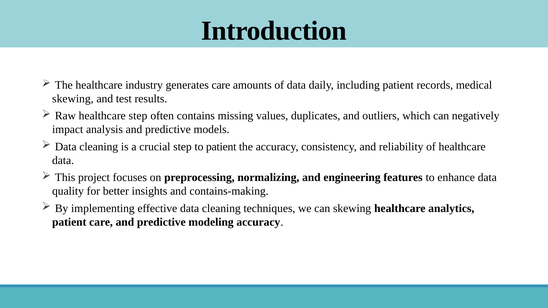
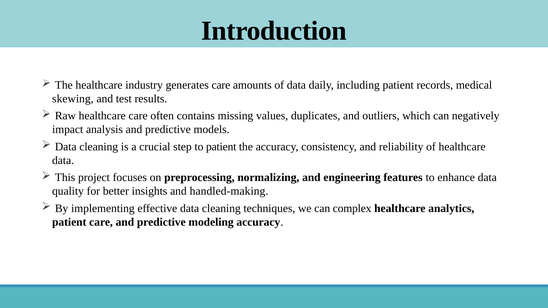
healthcare step: step -> care (138, 116)
contains-making: contains-making -> handled-making (229, 191)
can skewing: skewing -> complex (352, 208)
